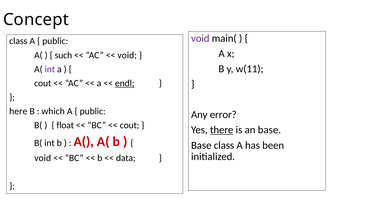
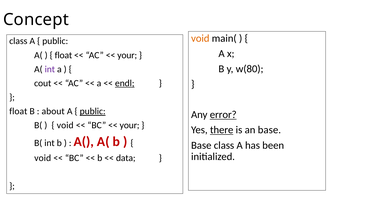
void colour: purple -> orange (200, 38)
such: such -> float (63, 55)
void: void -> your (127, 55)
w(11: w(11 -> w(80 (250, 69)
here: here -> float (18, 111)
which: which -> about (53, 111)
public underline: none -> present (93, 111)
error underline: none -> present (223, 115)
float: float -> void (65, 126)
cout: cout -> your (130, 126)
